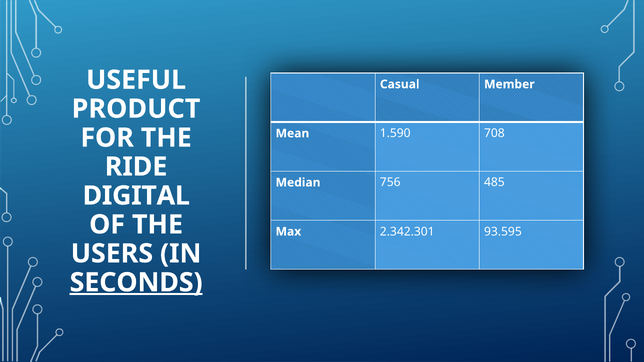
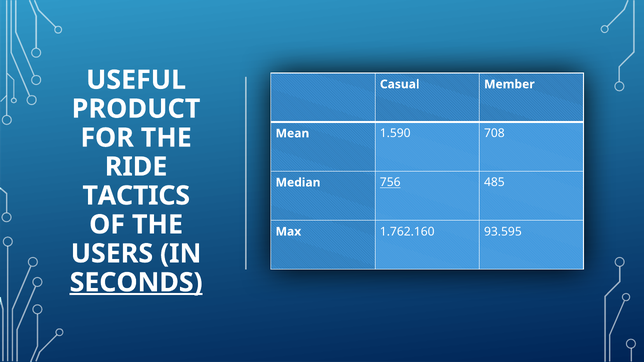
756 underline: none -> present (390, 183)
DIGITAL: DIGITAL -> TACTICS (136, 196)
2.342.301: 2.342.301 -> 1.762.160 (407, 232)
